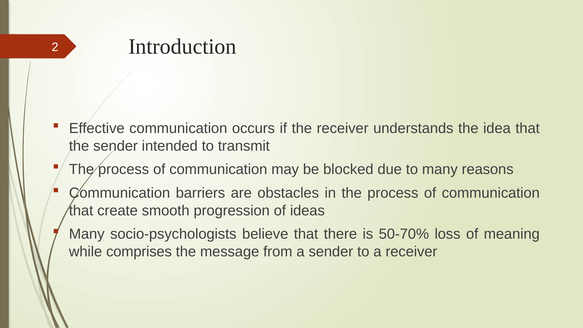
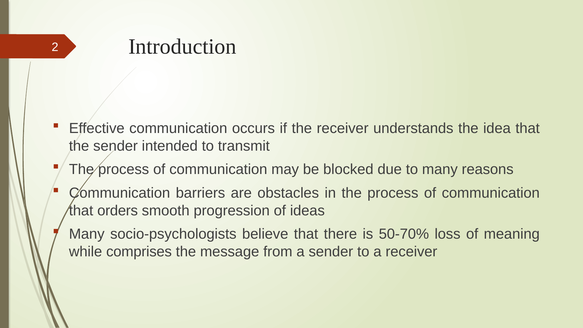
create: create -> orders (118, 211)
